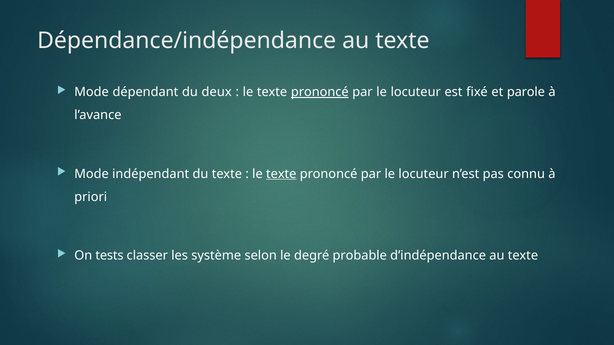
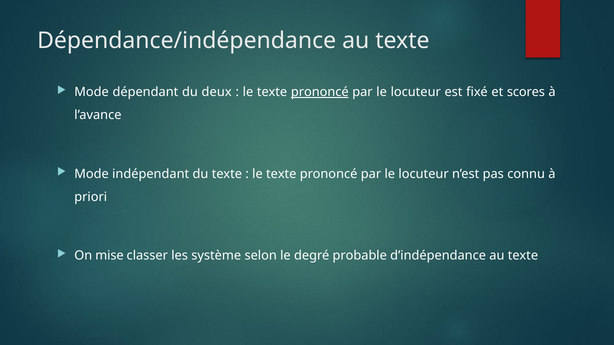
parole: parole -> scores (526, 92)
texte underline: present -> none (281, 174)
tests: tests -> mise (109, 256)
